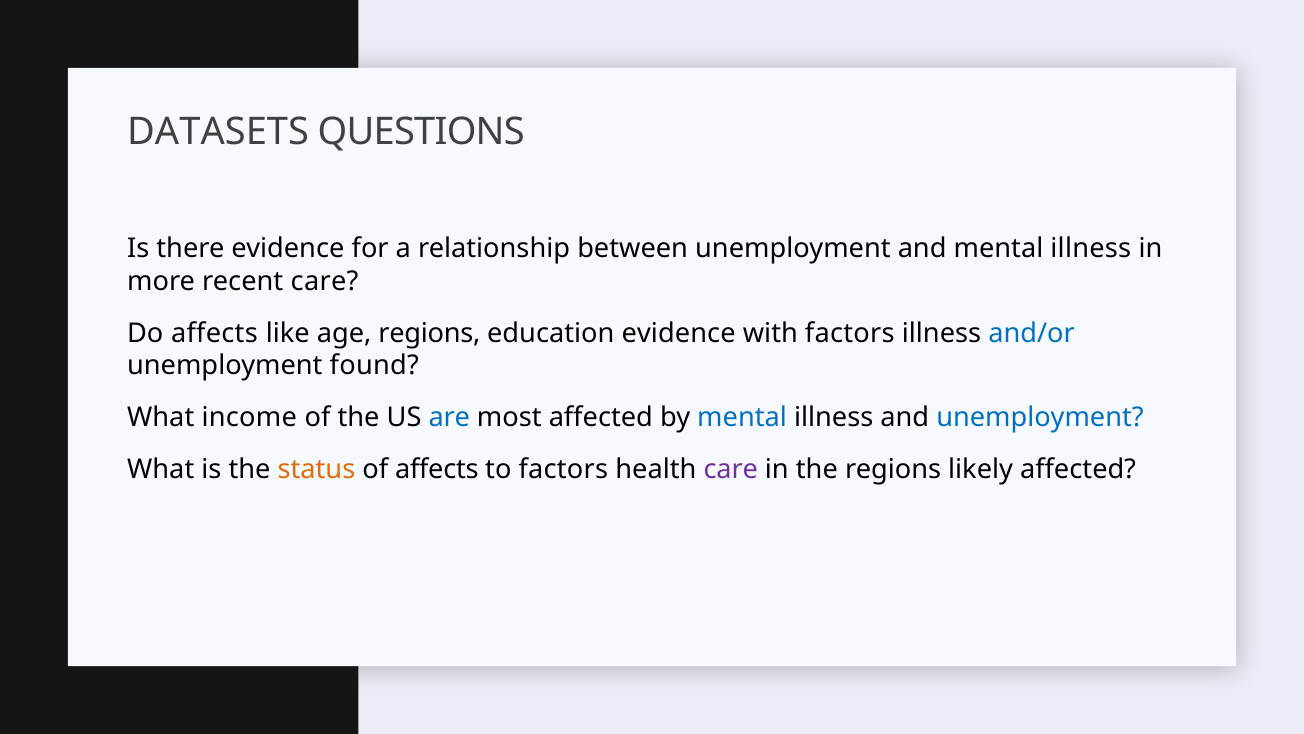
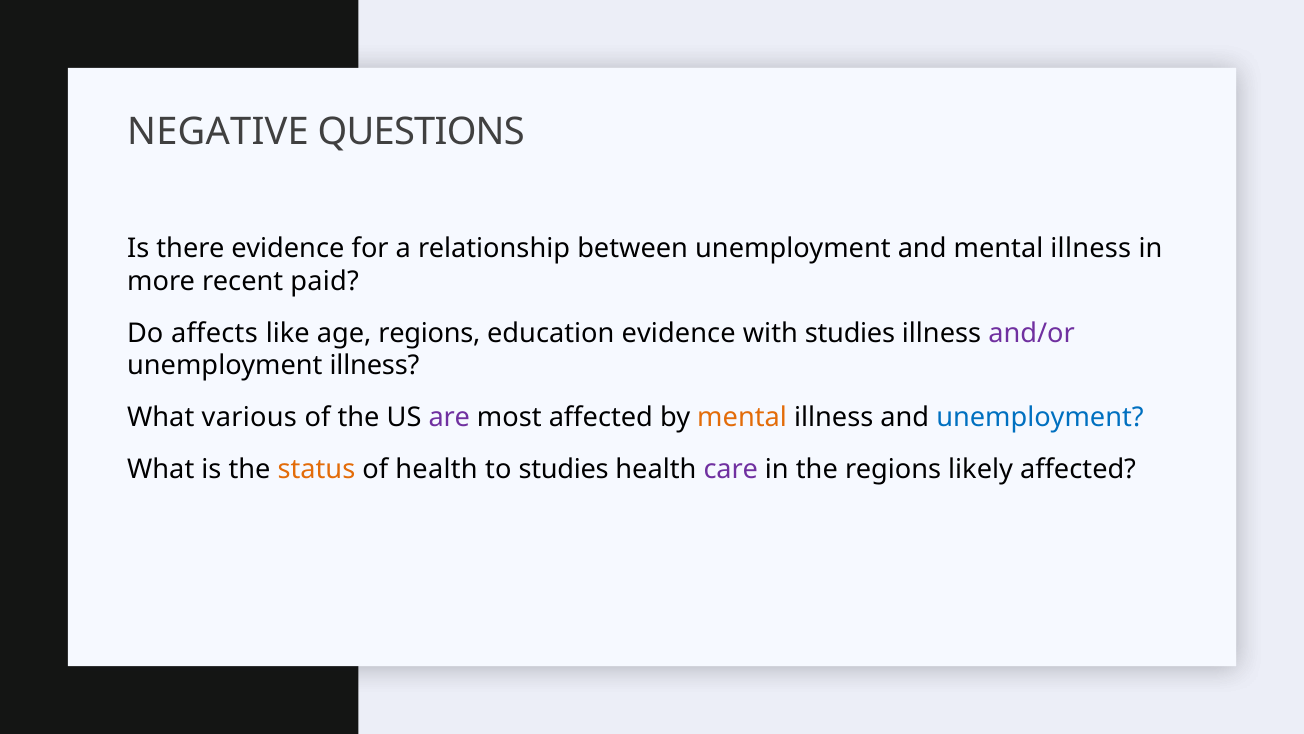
DATASETS: DATASETS -> NEGATIVE (218, 132)
recent care: care -> paid (325, 281)
with factors: factors -> studies (850, 333)
and/or colour: blue -> purple (1032, 333)
unemployment found: found -> illness (375, 365)
income: income -> various (249, 417)
are colour: blue -> purple (449, 417)
mental colour: blue -> orange (742, 417)
of affects: affects -> health (437, 469)
to factors: factors -> studies (564, 469)
